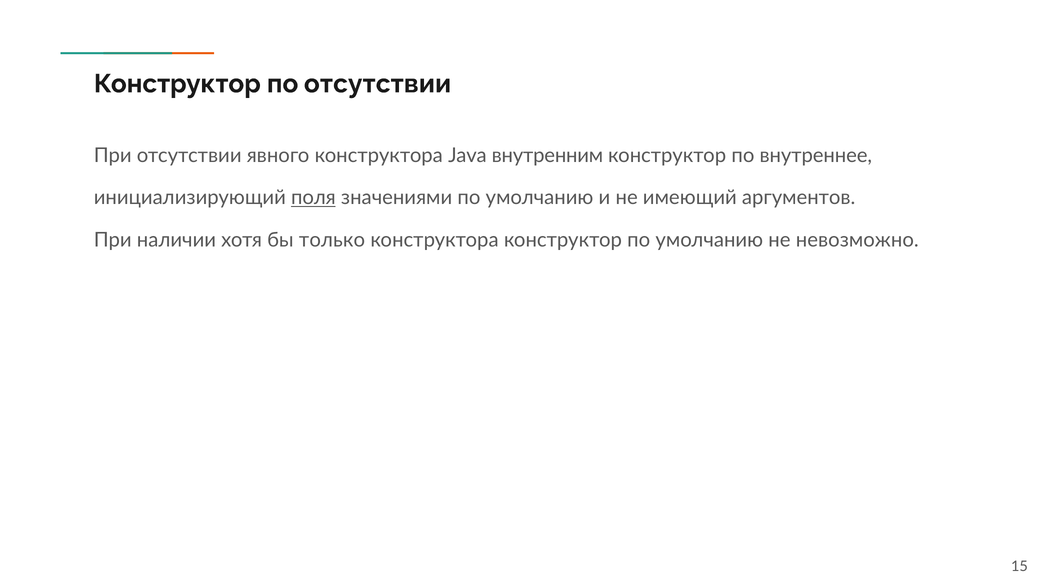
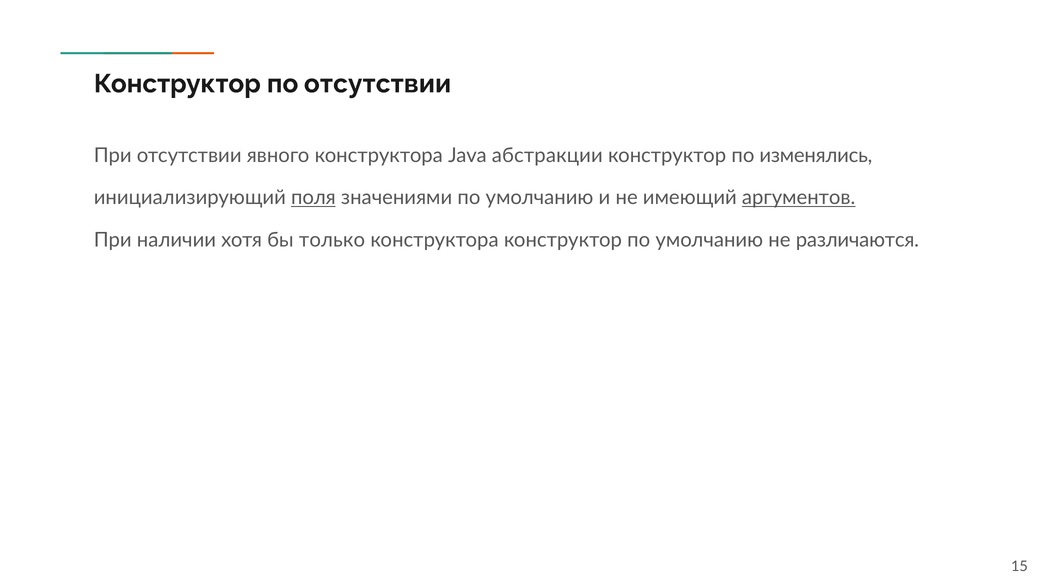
внутренним: внутренним -> абстракции (547, 156)
внутреннее: внутреннее -> изменялись (816, 156)
аргументов underline: none -> present (799, 198)
невозможно: невозможно -> различаются (857, 240)
